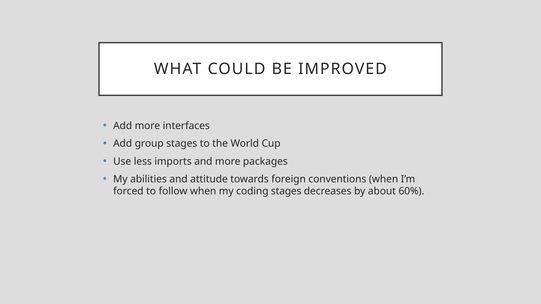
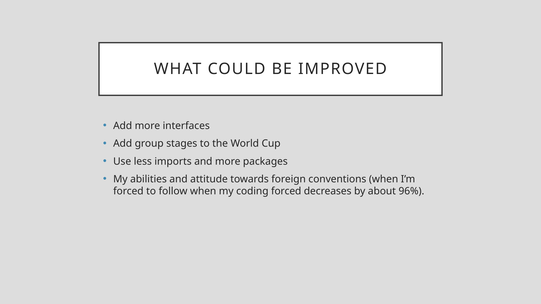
coding stages: stages -> forced (286, 191)
60%: 60% -> 96% (411, 191)
